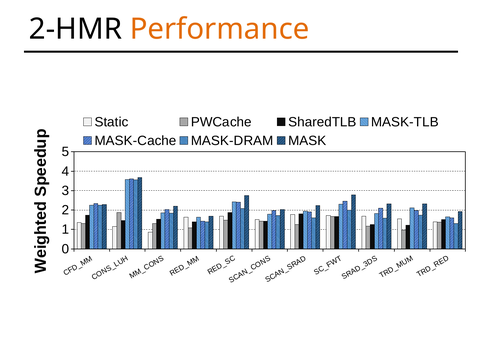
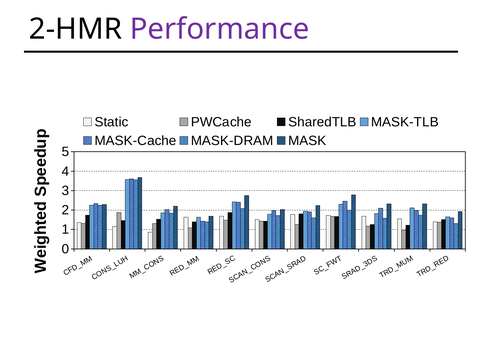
Performance colour: orange -> purple (220, 29)
